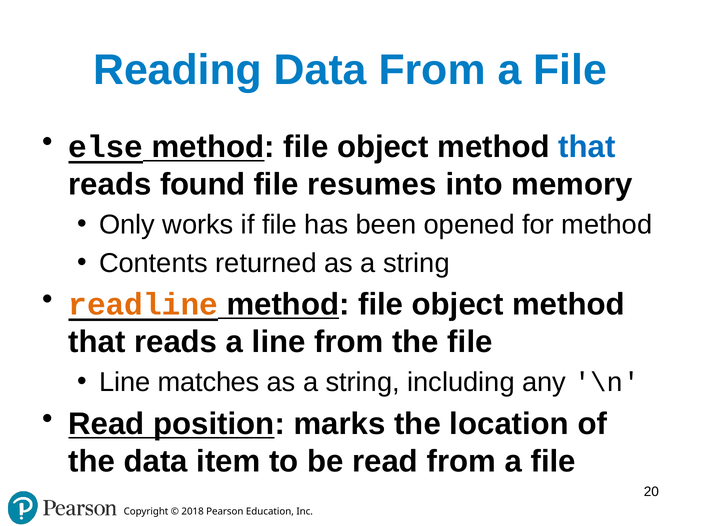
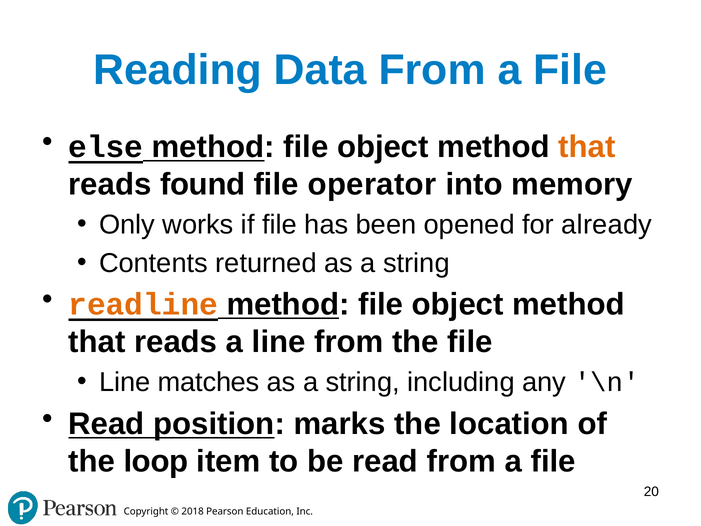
that colour: blue -> orange (587, 147)
resumes: resumes -> operator (372, 184)
for method: method -> already (607, 225)
the data: data -> loop (156, 461)
